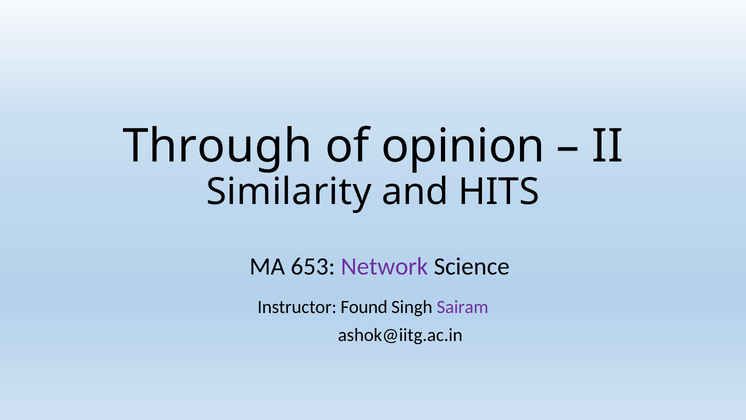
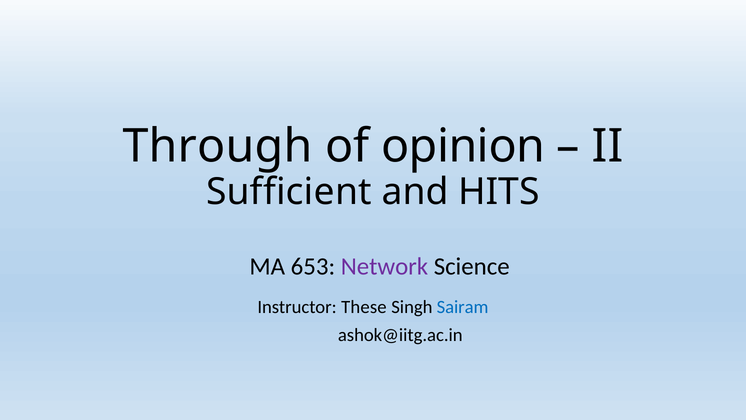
Similarity: Similarity -> Sufficient (289, 192)
Found: Found -> These (364, 307)
Sairam colour: purple -> blue (463, 307)
